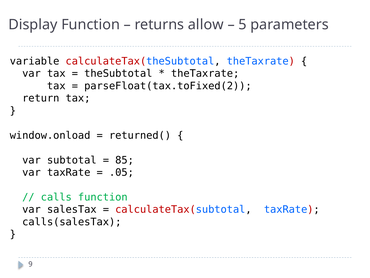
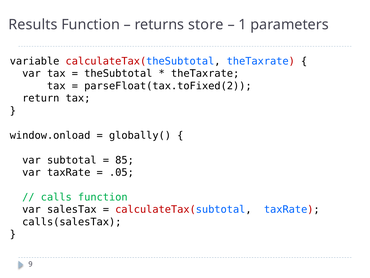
Display: Display -> Results (33, 24)
allow: allow -> store (206, 24)
5: 5 -> 1 (243, 24)
returned(: returned( -> globally( (140, 135)
